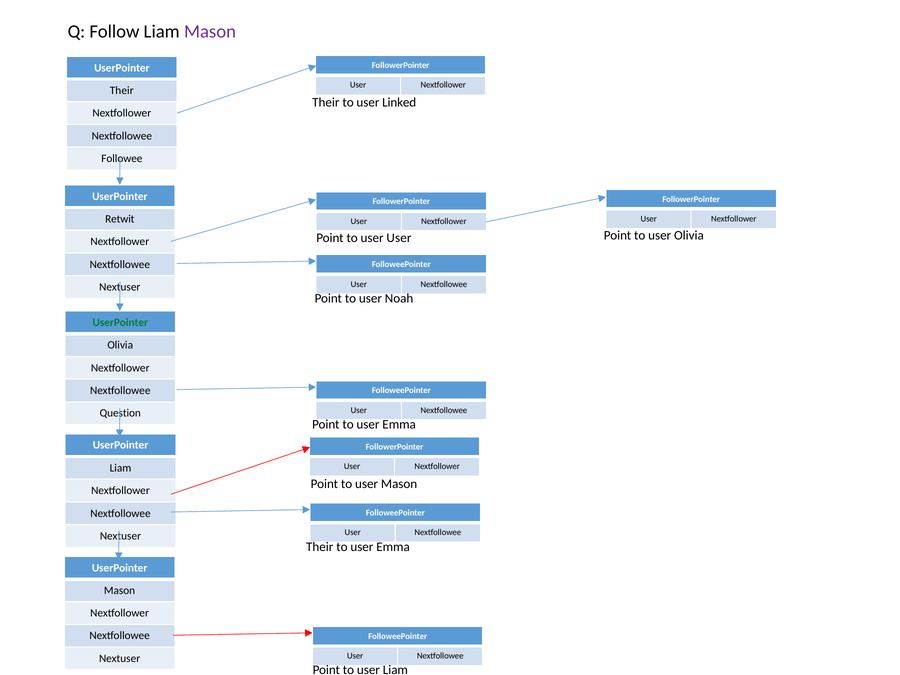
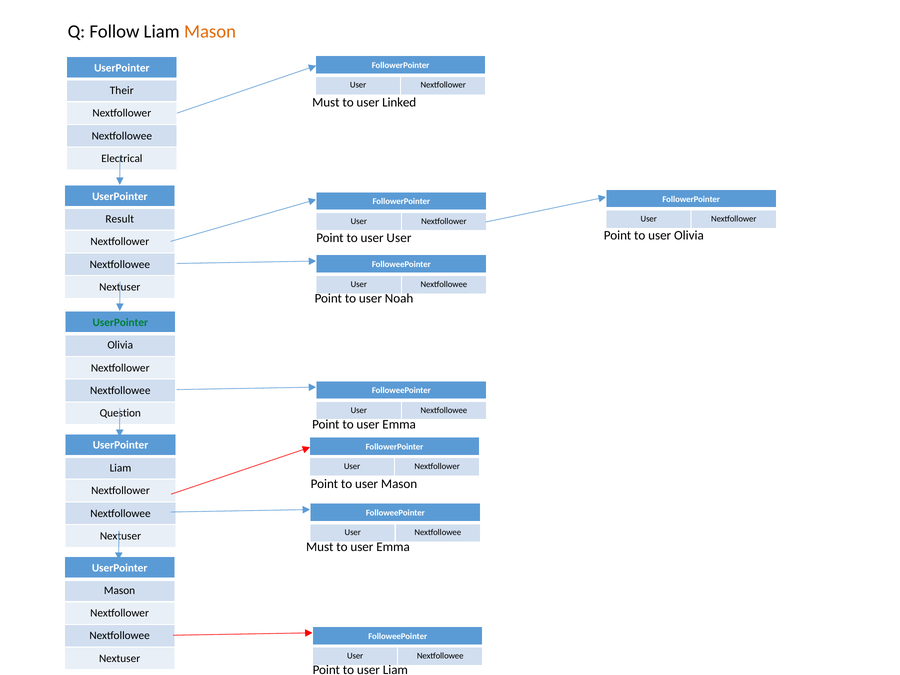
Mason colour: purple -> orange (210, 31)
Their: Their -> Must (326, 102)
Followee: Followee -> Electrical (122, 159)
Retwit: Retwit -> Result (120, 219)
Their: Their -> Must (320, 547)
